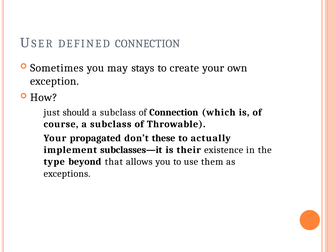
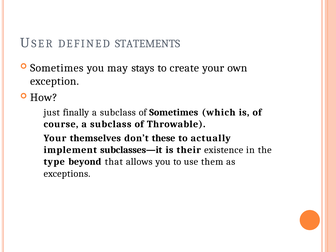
DEFINED CONNECTION: CONNECTION -> STATEMENTS (148, 44)
should: should -> finally (76, 112)
of Connection: Connection -> Sometimes (174, 112)
propagated: propagated -> themselves (95, 138)
